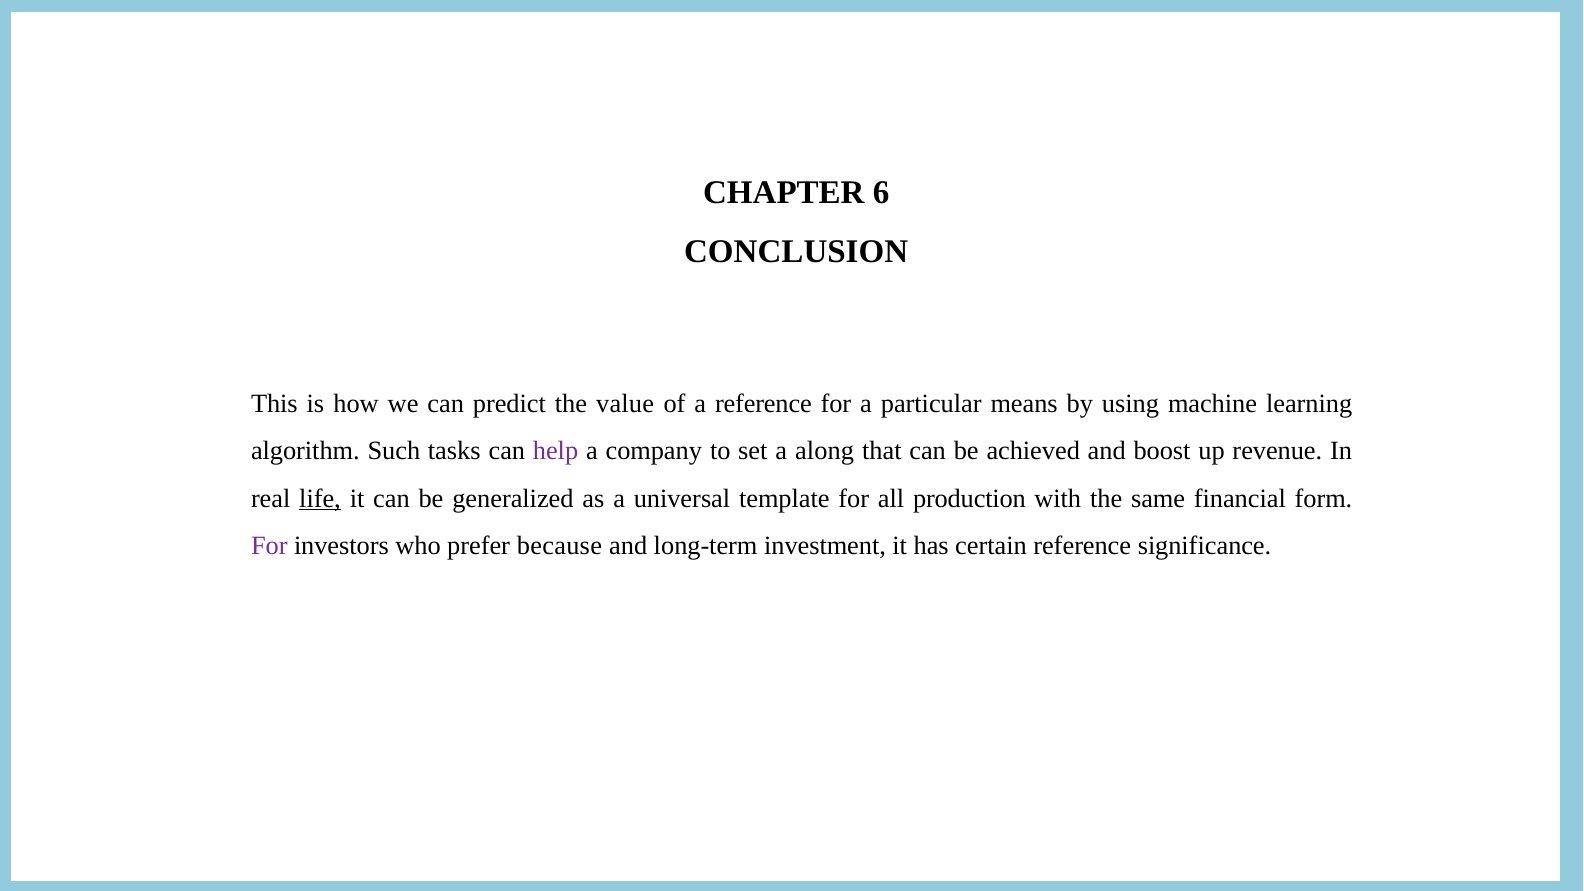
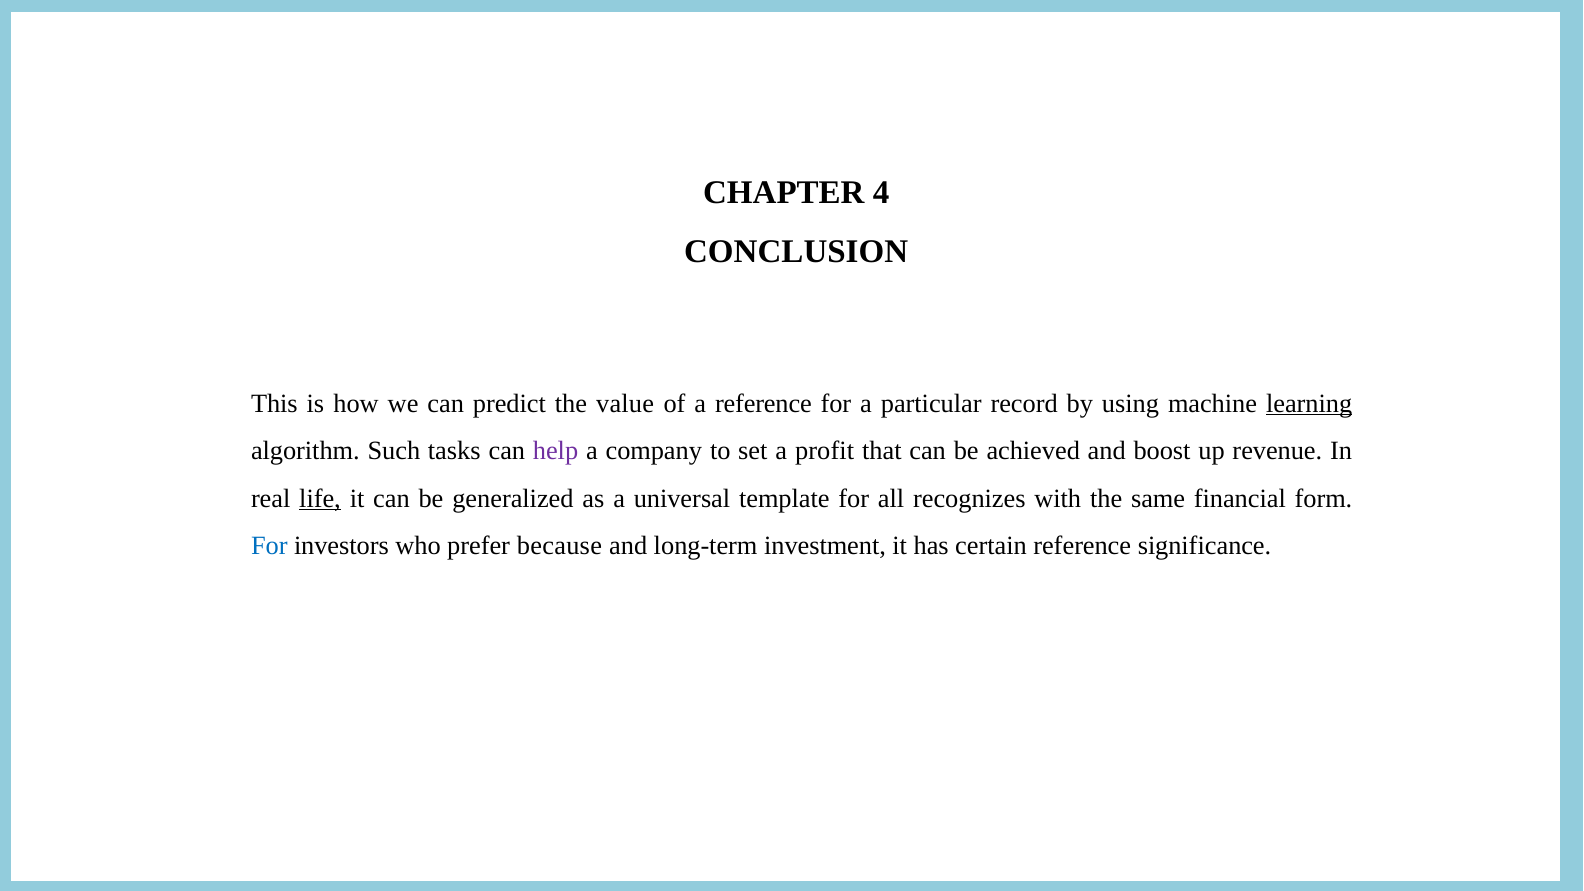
6: 6 -> 4 (881, 193)
means: means -> record (1024, 403)
learning underline: none -> present (1309, 403)
along: along -> profit (825, 451)
production: production -> recognizes (969, 498)
For colour: purple -> blue (269, 546)
